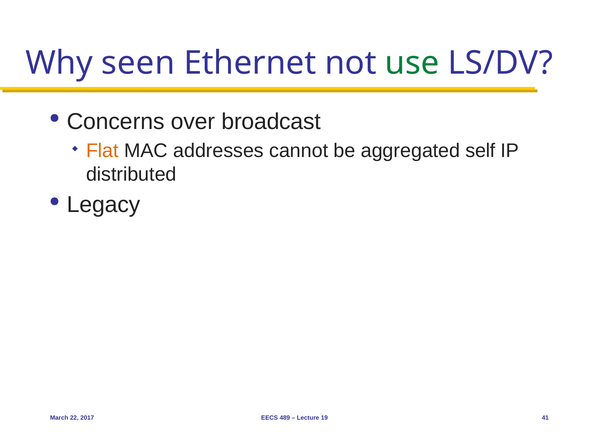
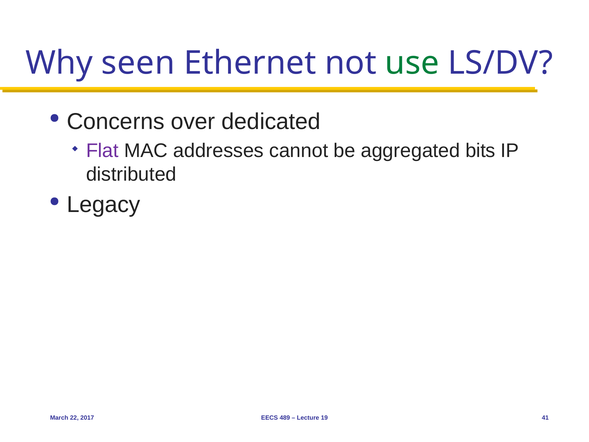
broadcast: broadcast -> dedicated (271, 121)
Flat colour: orange -> purple (102, 151)
self: self -> bits (480, 151)
